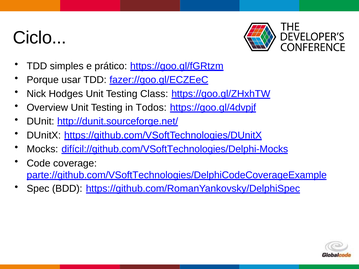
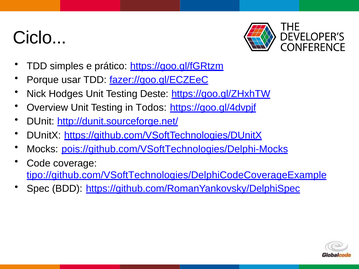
Class: Class -> Deste (154, 94)
difícil://github.com/VSoftTechnologies/Delphi-Mocks: difícil://github.com/VSoftTechnologies/Delphi-Mocks -> pois://github.com/VSoftTechnologies/Delphi-Mocks (175, 149)
parte://github.com/VSoftTechnologies/DelphiCodeCoverageExample: parte://github.com/VSoftTechnologies/DelphiCodeCoverageExample -> tipo://github.com/VSoftTechnologies/DelphiCodeCoverageExample (177, 175)
